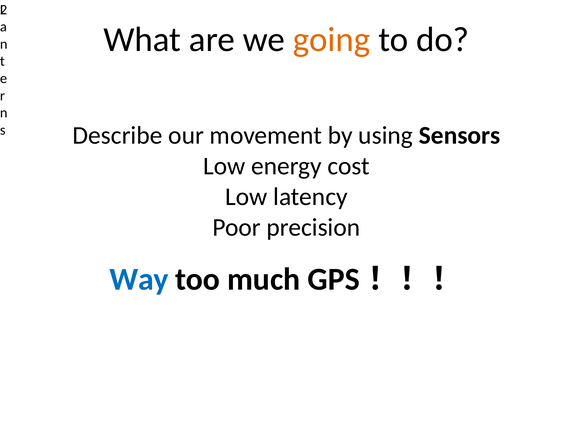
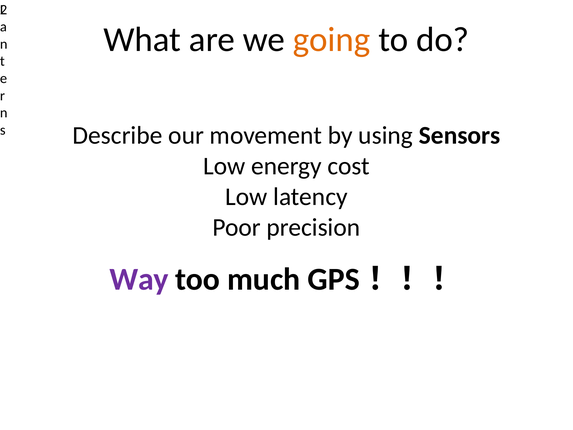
Way colour: blue -> purple (139, 279)
